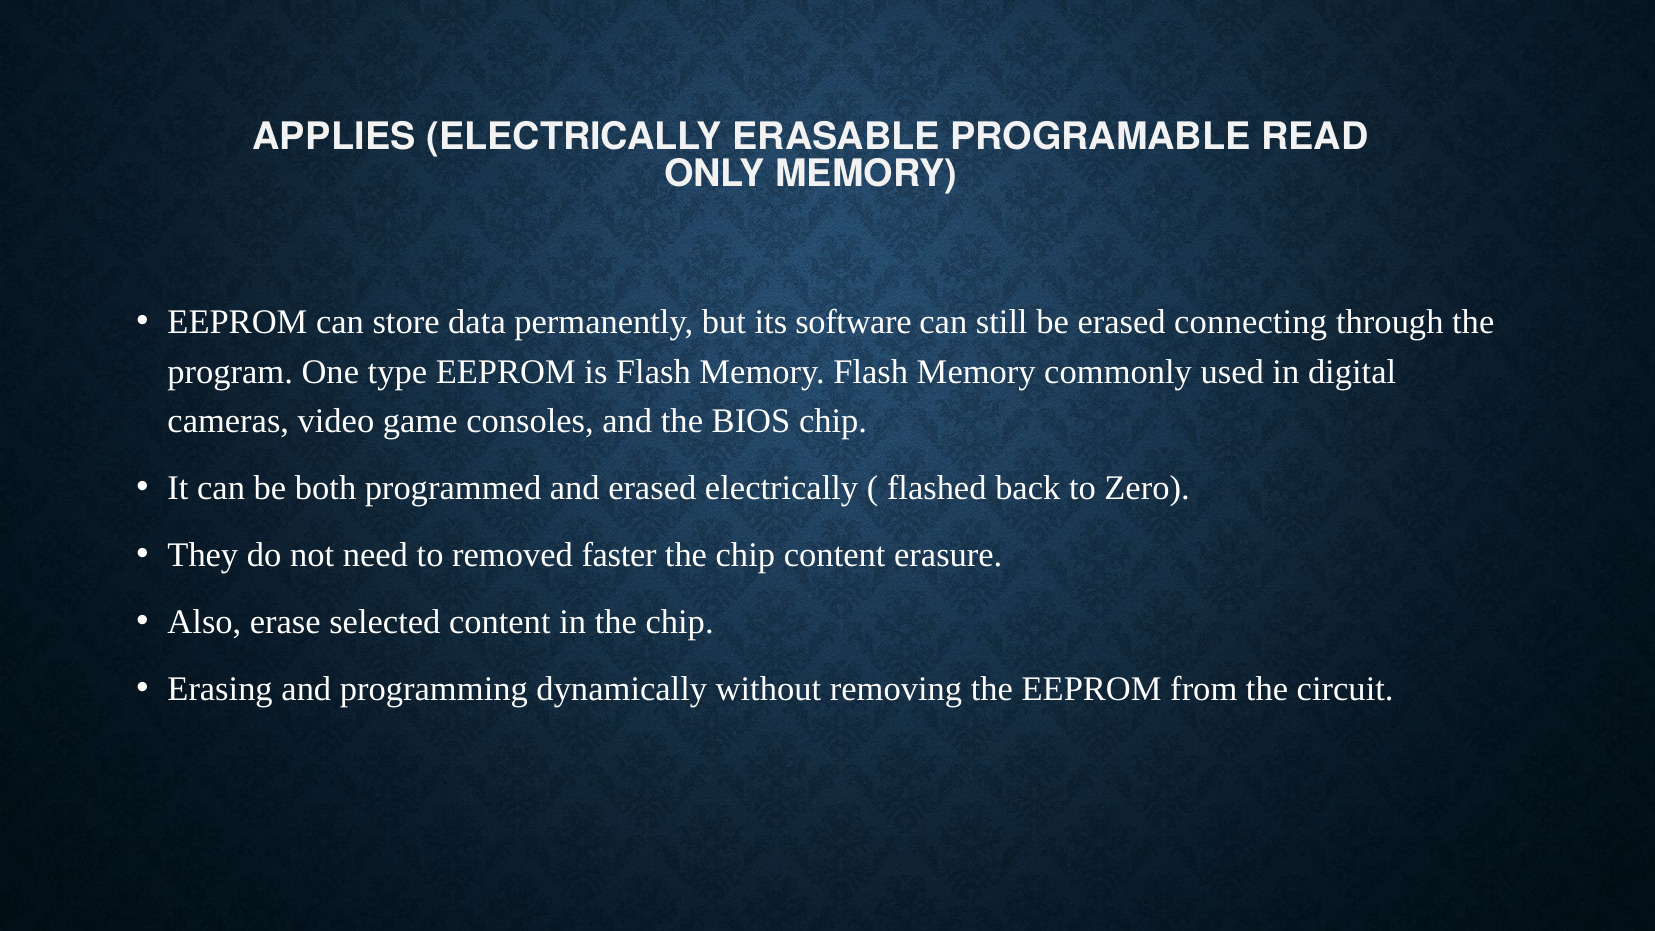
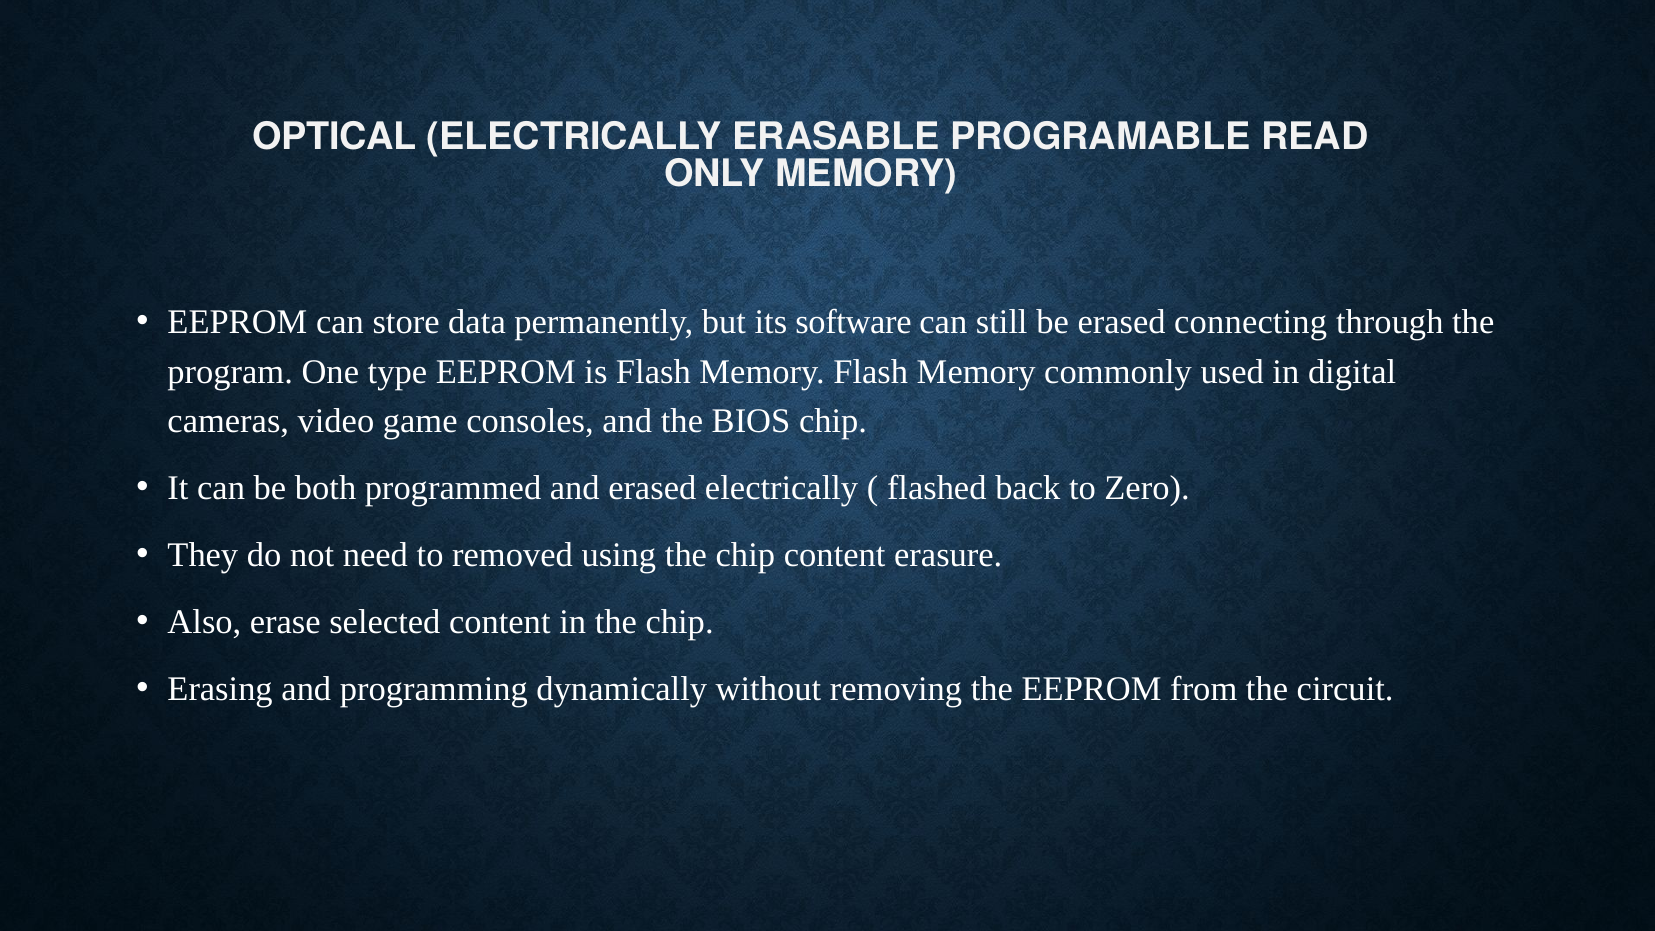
APPLIES: APPLIES -> OPTICAL (334, 137)
faster: faster -> using (619, 555)
